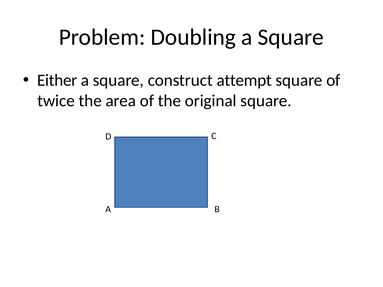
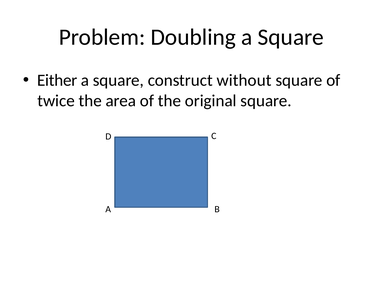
attempt: attempt -> without (244, 80)
